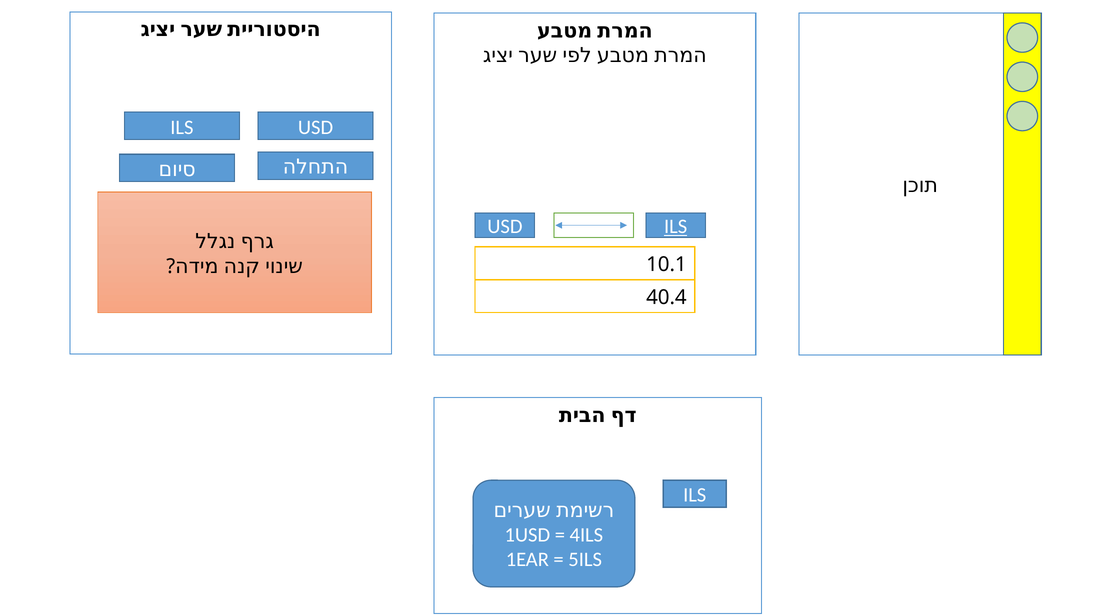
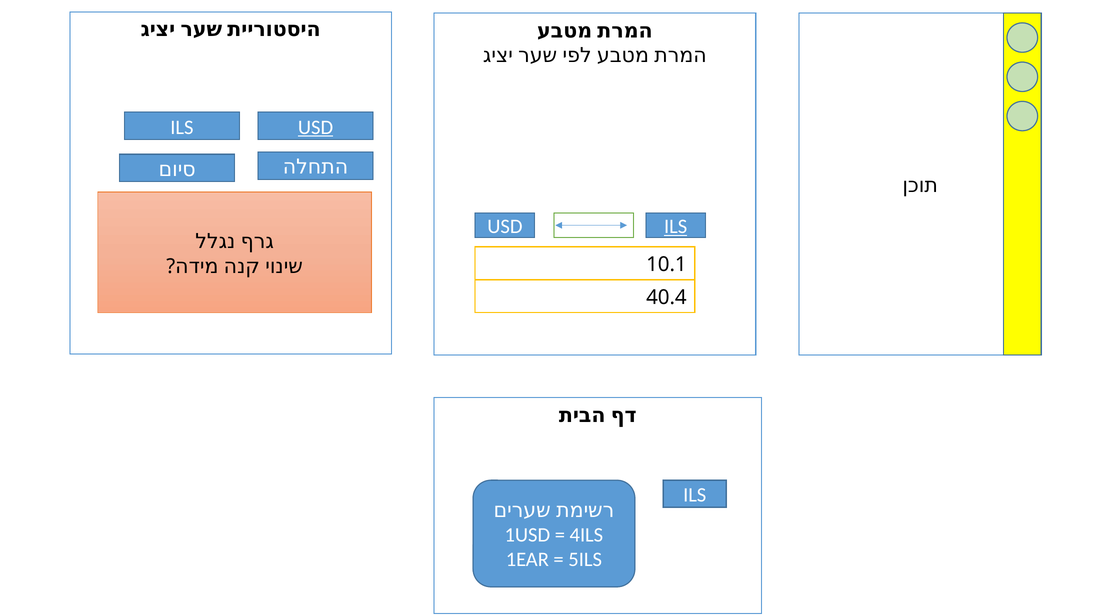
USD underline: none -> present (316, 127)
